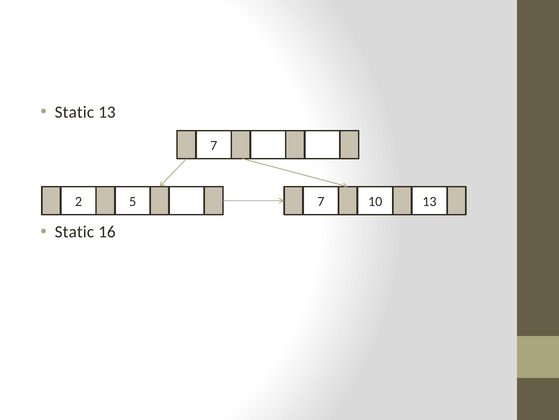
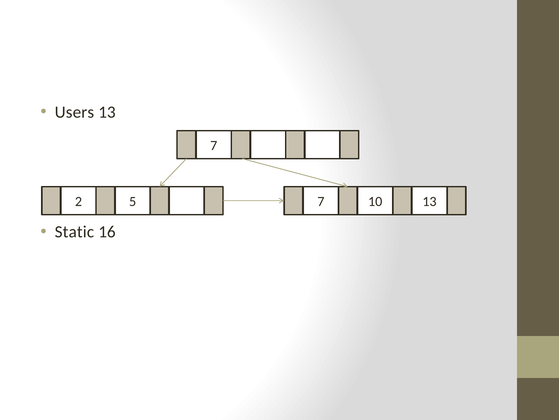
Static: Static -> Users (74, 112)
